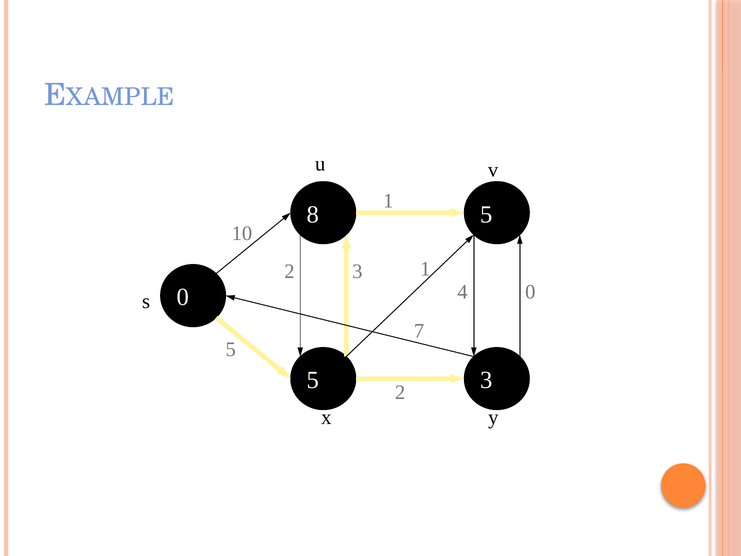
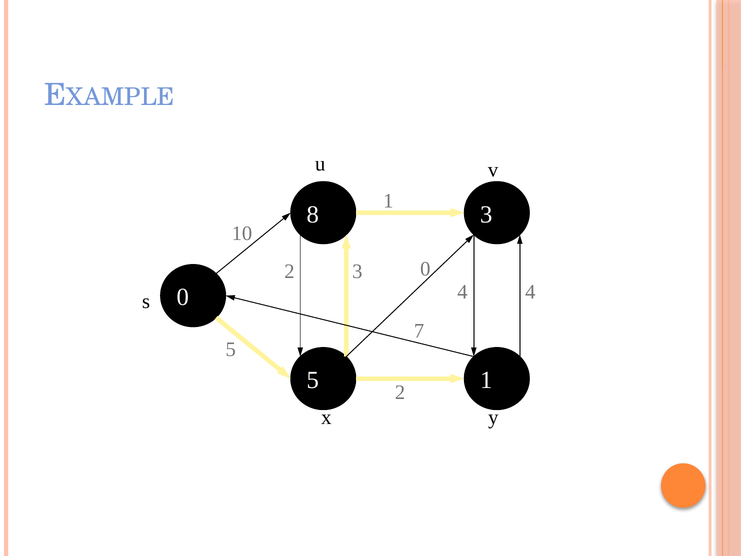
8 5: 5 -> 3 (487, 214)
3 1: 1 -> 0 (425, 269)
4 0: 0 -> 4 (530, 292)
5 3: 3 -> 1 (487, 380)
